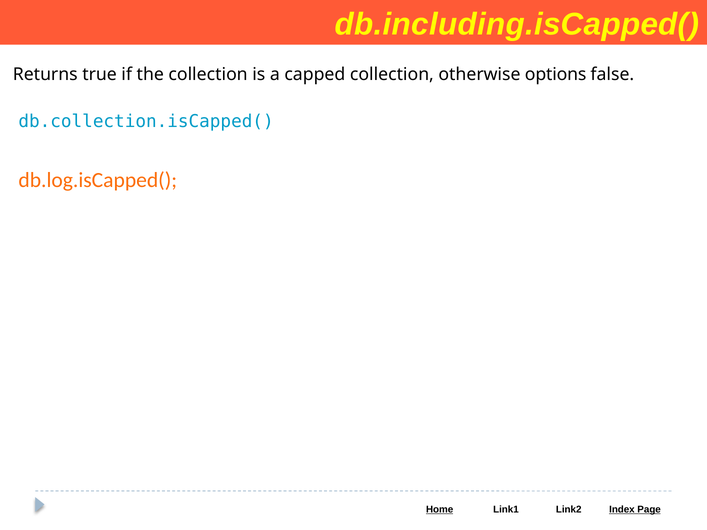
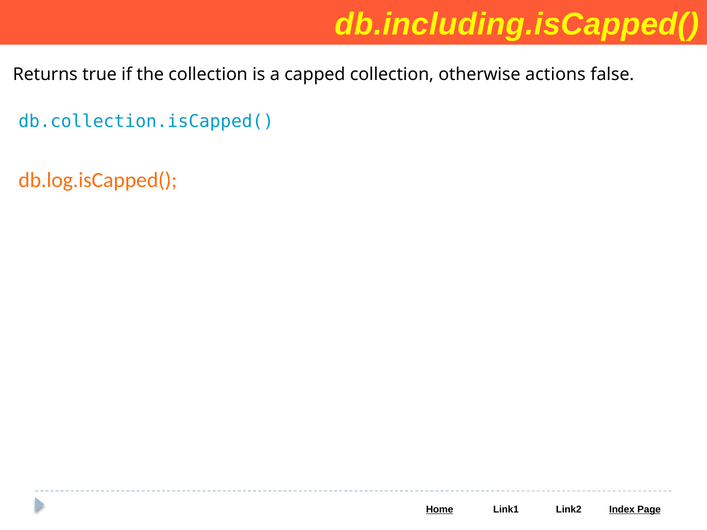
options: options -> actions (555, 74)
